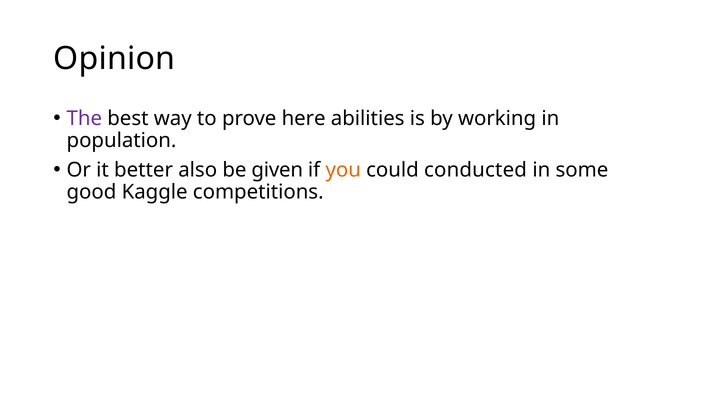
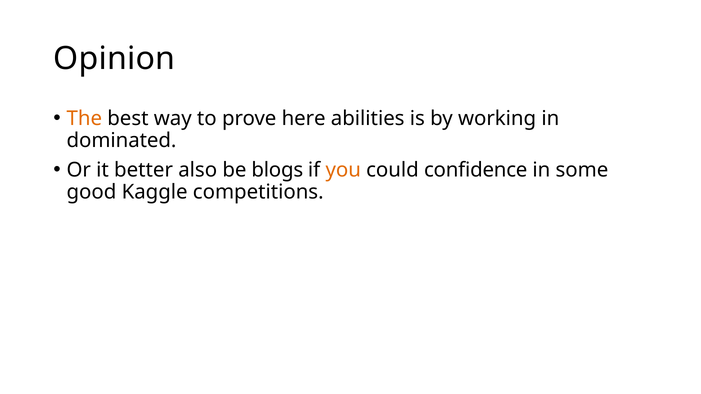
The colour: purple -> orange (84, 119)
population: population -> dominated (122, 141)
given: given -> blogs (277, 170)
conducted: conducted -> confidence (476, 170)
